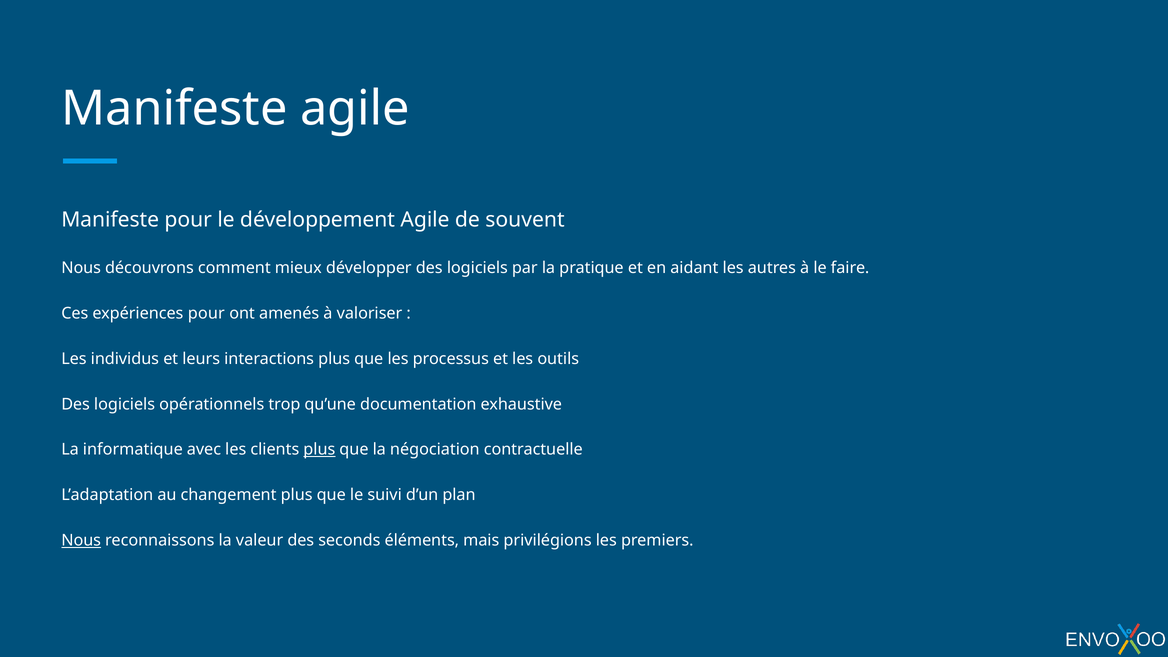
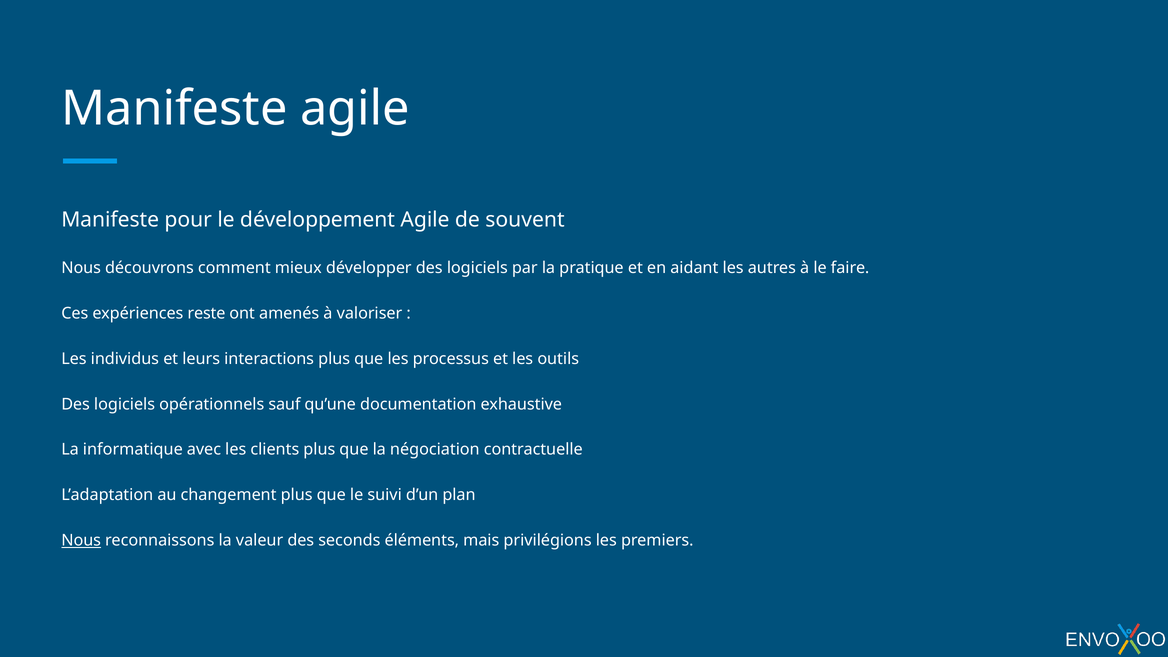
expériences pour: pour -> reste (206, 313)
trop: trop -> sauf (284, 404)
plus underline: present -> none (319, 450)
